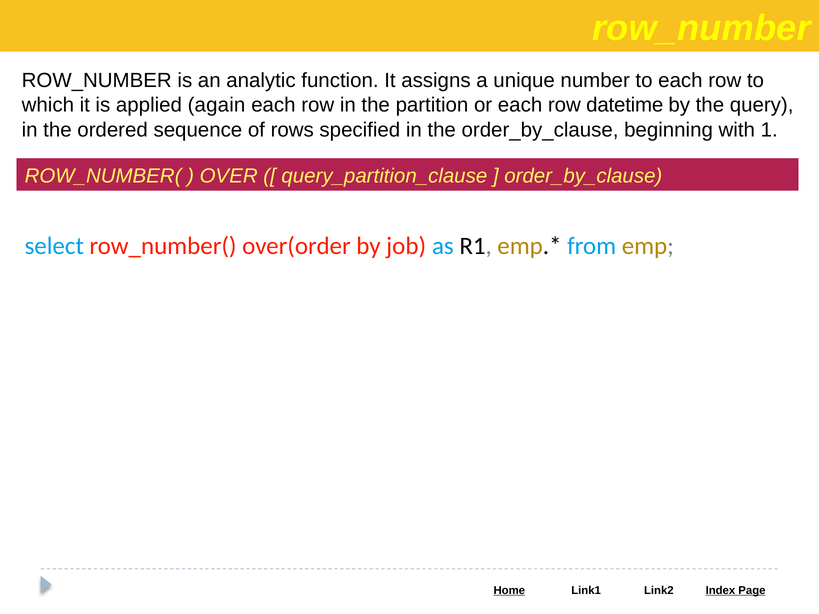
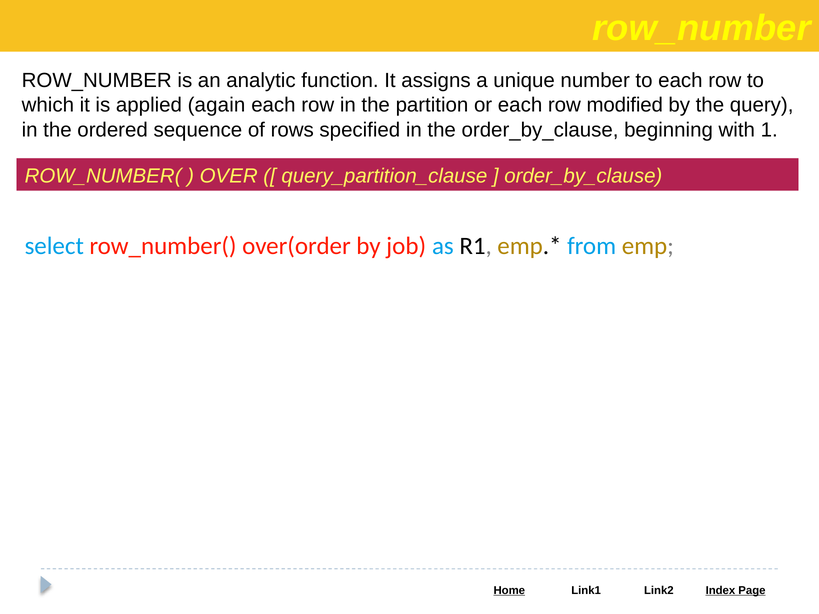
datetime: datetime -> modified (625, 105)
